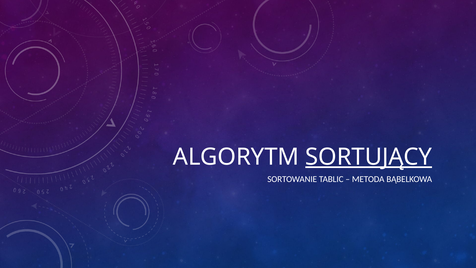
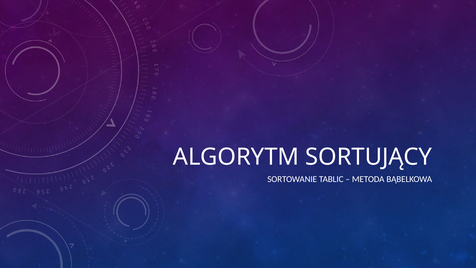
SORTUJĄCY underline: present -> none (369, 157)
